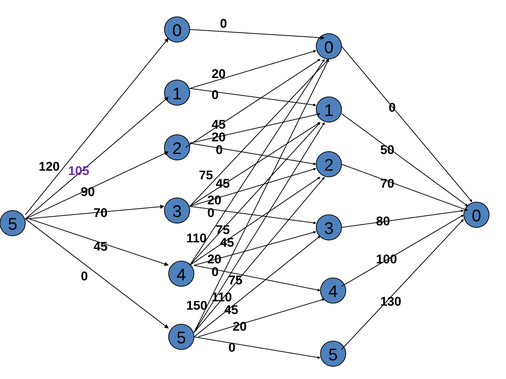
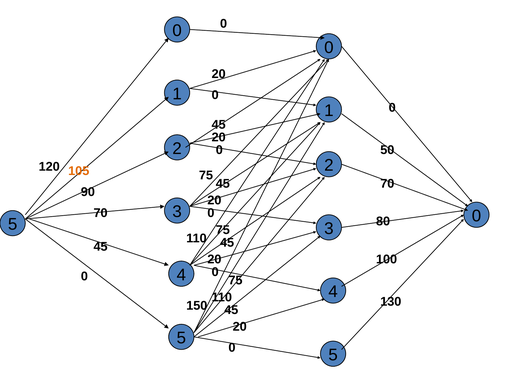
105 colour: purple -> orange (79, 171)
